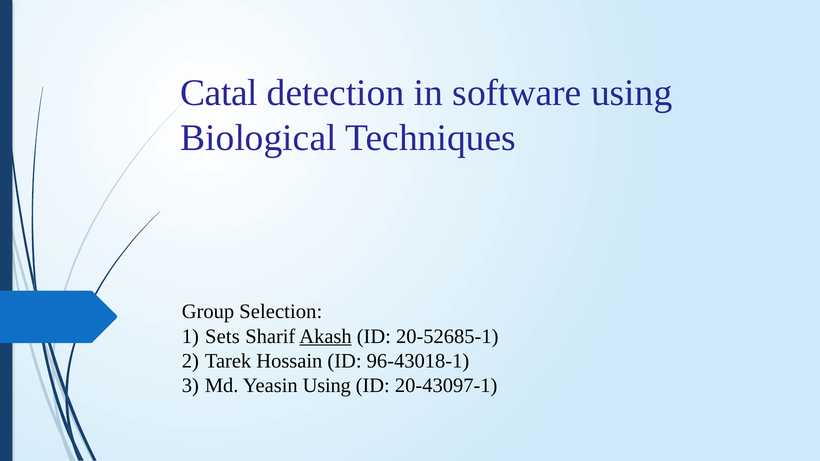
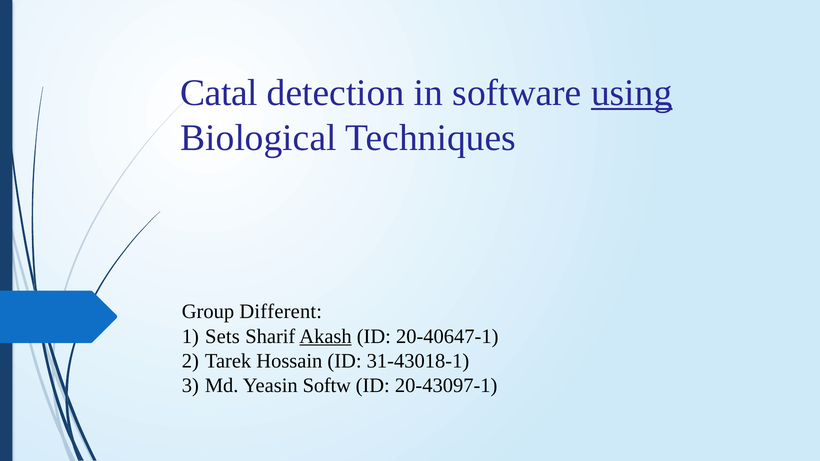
using underline: none -> present (632, 93)
Selection: Selection -> Different (281, 312)
20-52685-1: 20-52685-1 -> 20-40647-1 (447, 336)
96-43018-1: 96-43018-1 -> 31-43018-1 (418, 361)
Yeasin Using: Using -> Softw (327, 386)
